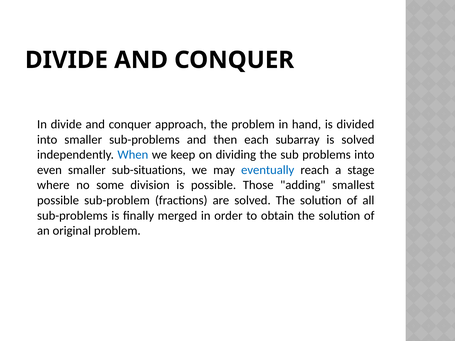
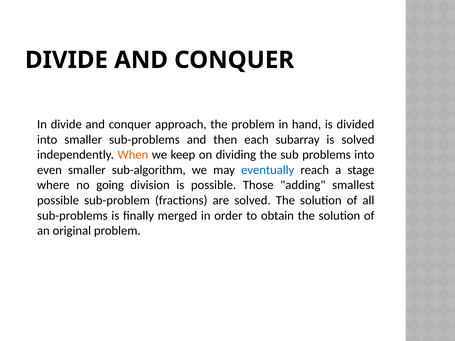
When colour: blue -> orange (133, 155)
sub-situations: sub-situations -> sub-algorithm (149, 170)
some: some -> going (110, 185)
